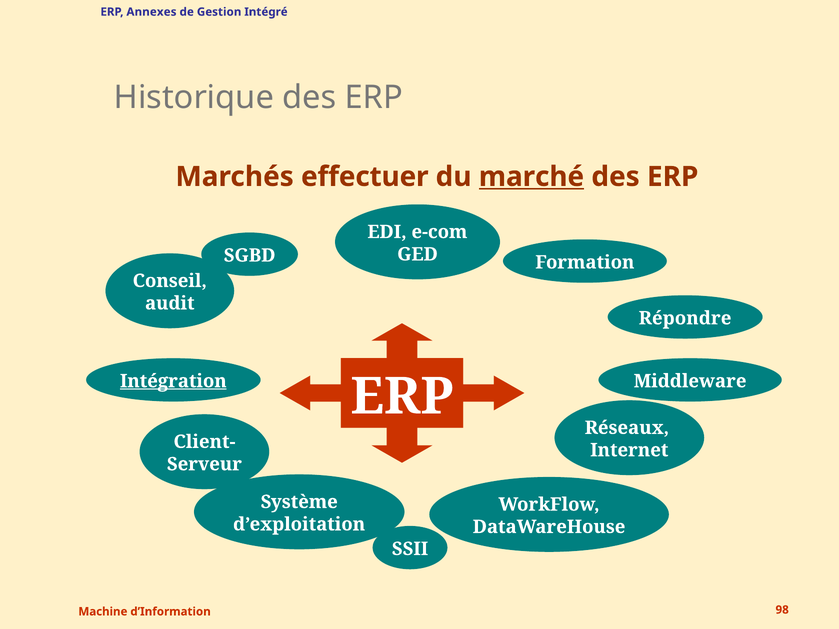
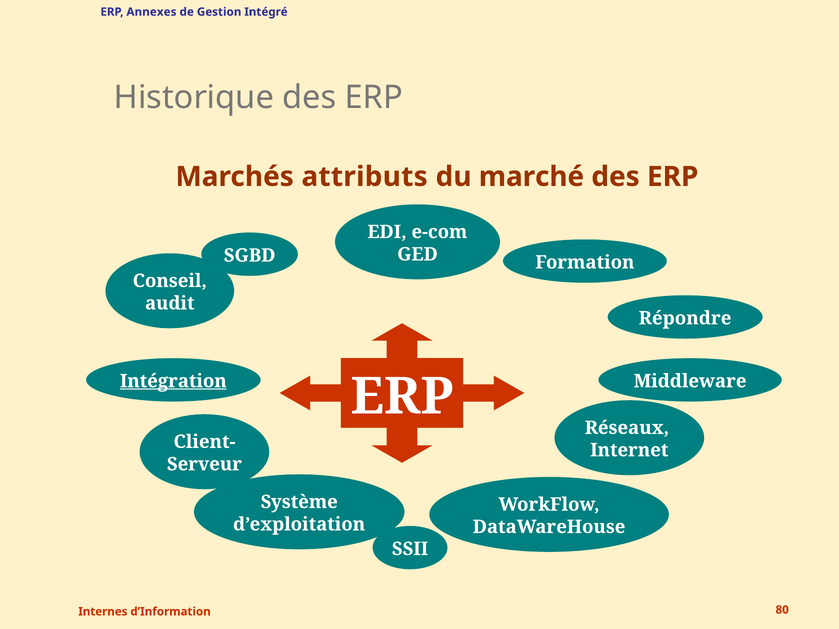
effectuer: effectuer -> attributs (365, 177)
marché underline: present -> none (531, 177)
Machine: Machine -> Internes (103, 612)
98: 98 -> 80 (782, 610)
